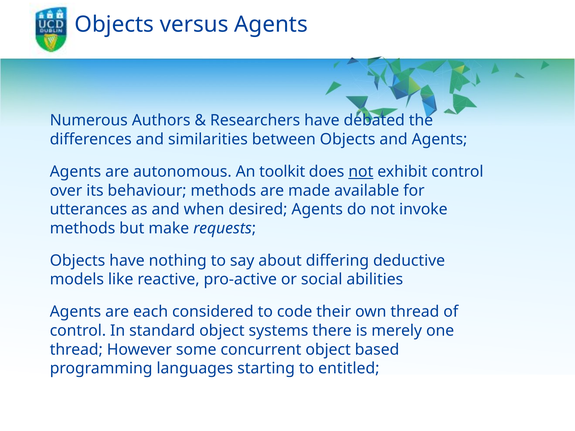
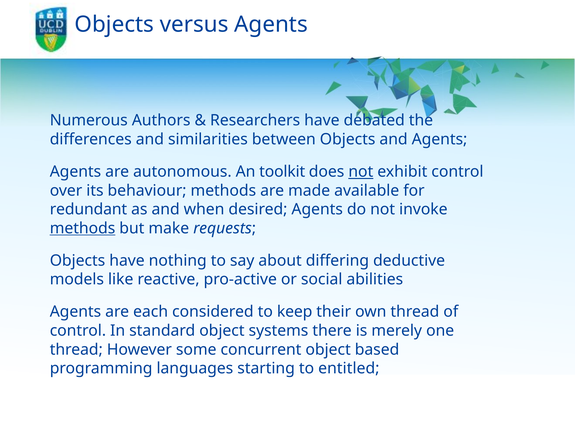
utterances: utterances -> redundant (88, 209)
methods underline: none -> present (83, 228)
code: code -> keep (295, 312)
